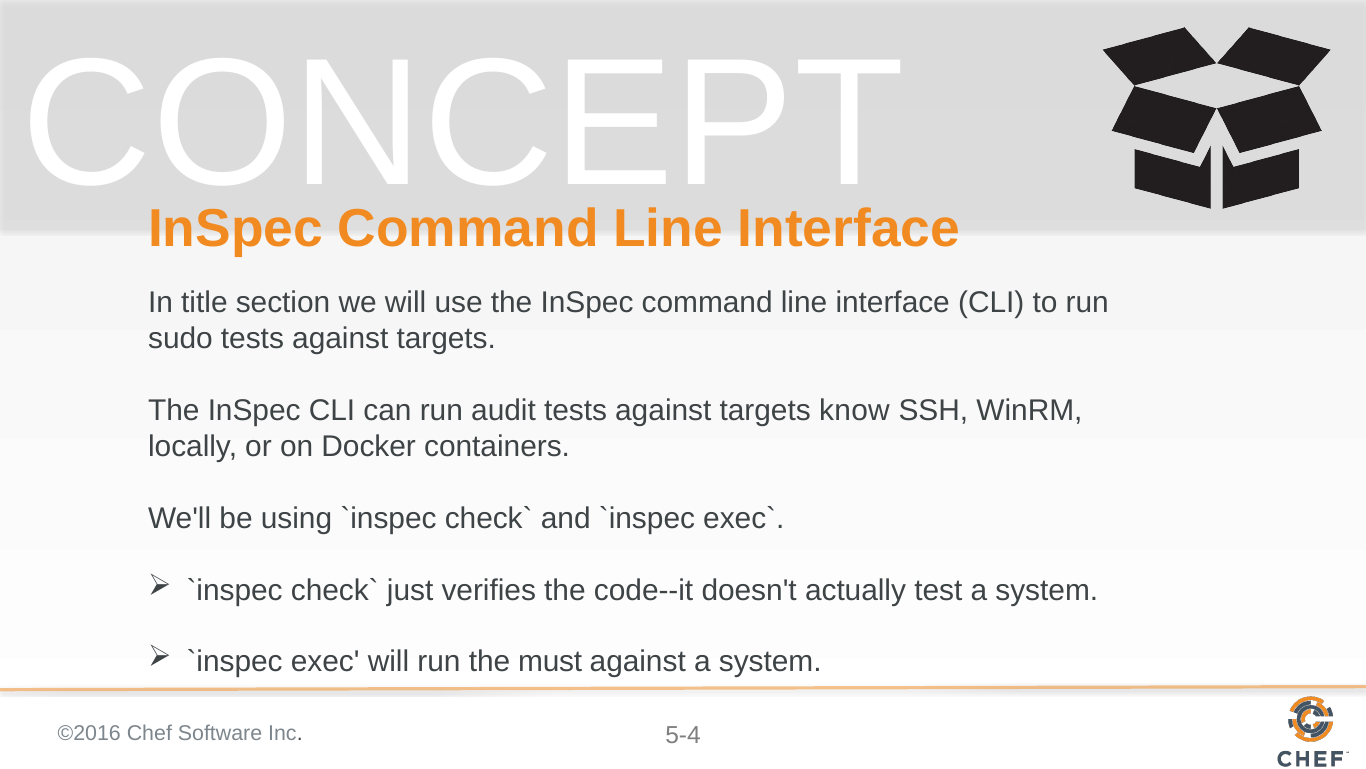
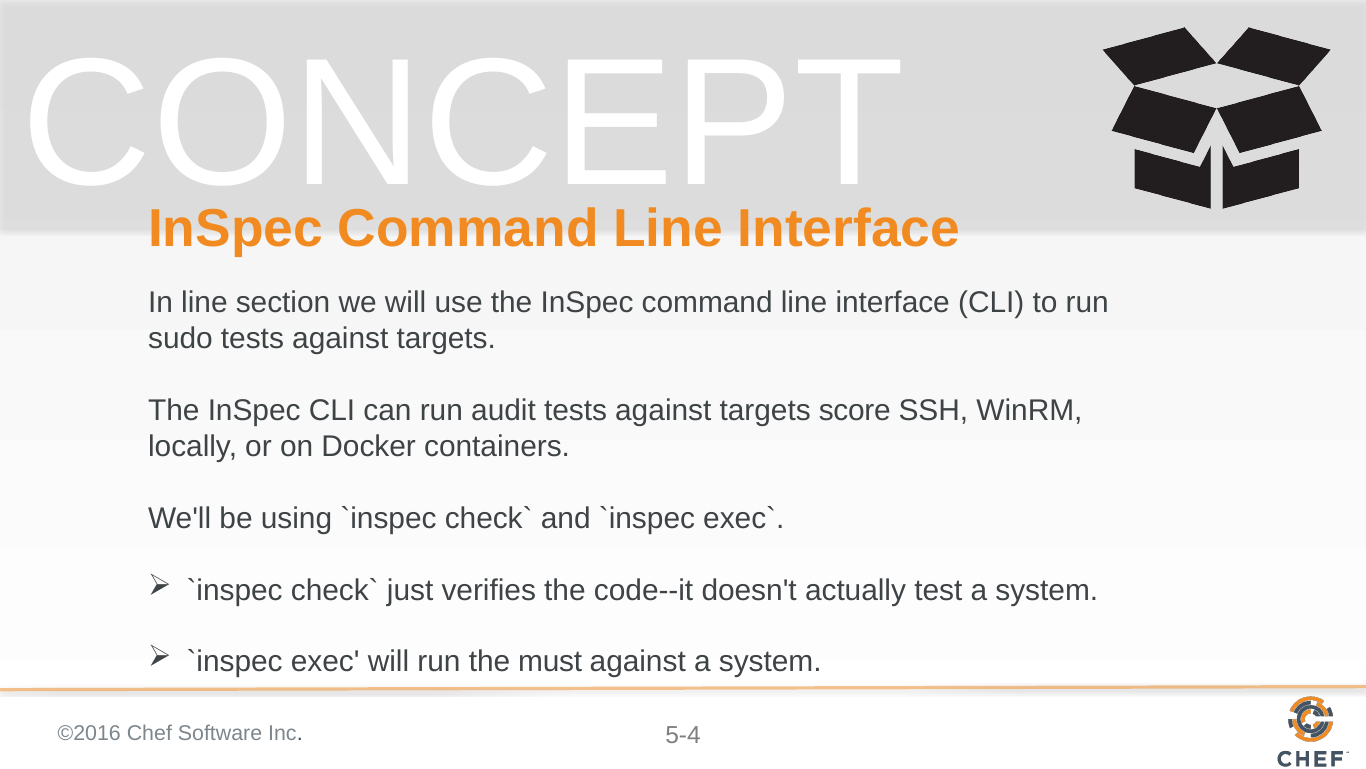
In title: title -> line (204, 303)
know: know -> score (855, 410)
